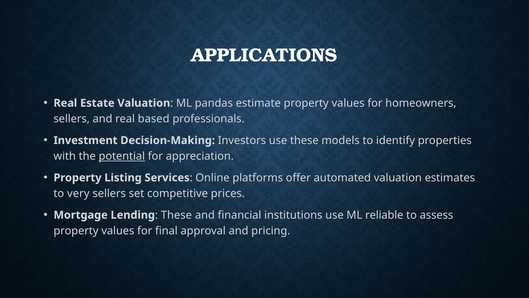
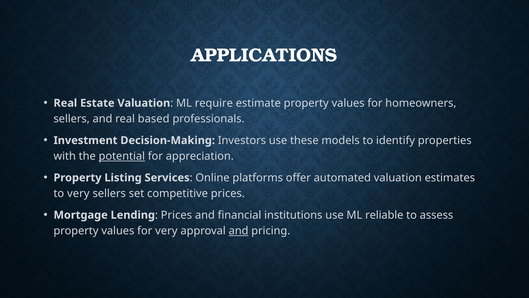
pandas: pandas -> require (214, 103)
These: These -> Prices (176, 215)
for final: final -> very (166, 231)
and underline: none -> present (239, 231)
